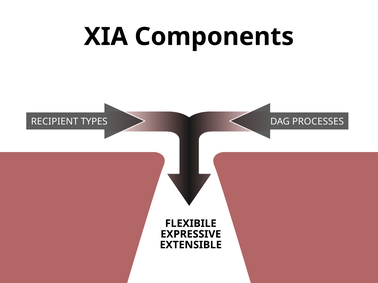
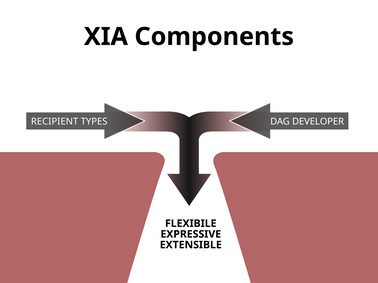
PROCESSES: PROCESSES -> DEVELOPER (318, 122)
